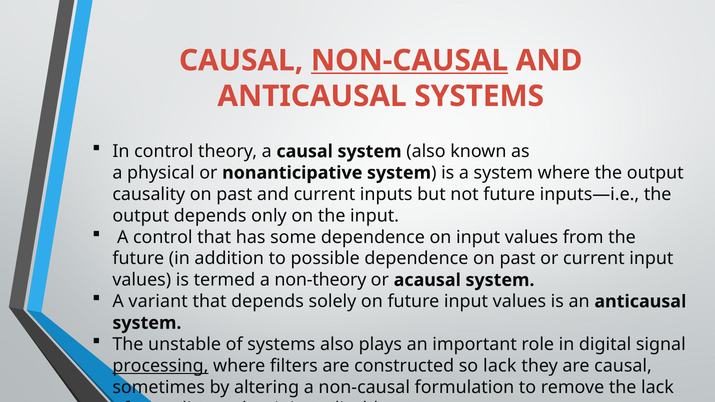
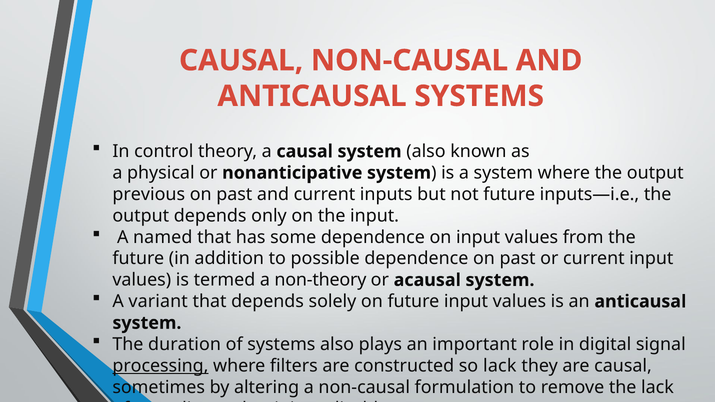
NON-CAUSAL underline: present -> none (410, 60)
causality: causality -> previous (149, 194)
A control: control -> named (163, 237)
unstable: unstable -> duration (185, 344)
